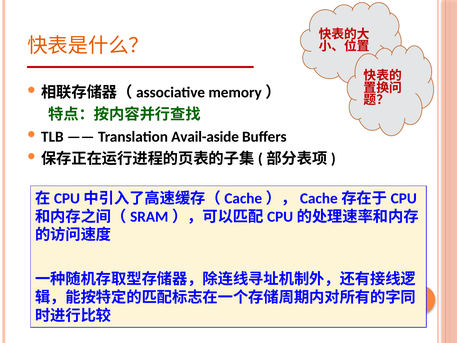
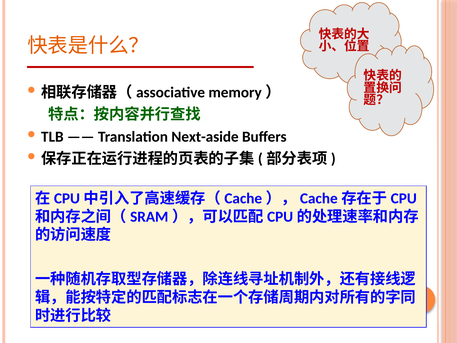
Avail-aside: Avail-aside -> Next-aside (205, 137)
